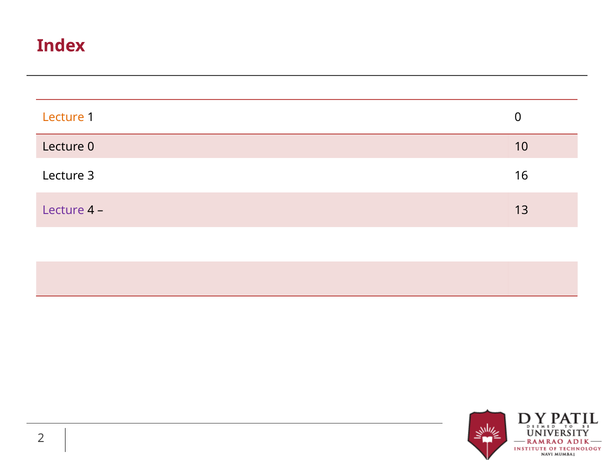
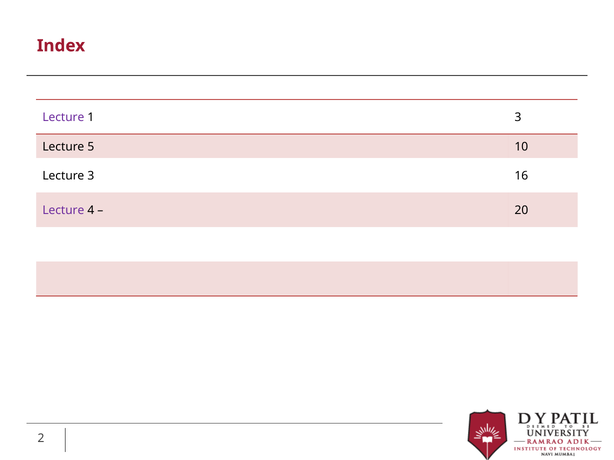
Lecture colour: orange -> purple (63, 118)
1 0: 0 -> 3 (518, 118)
Lecture 0: 0 -> 5 (91, 147)
13: 13 -> 20 (521, 211)
